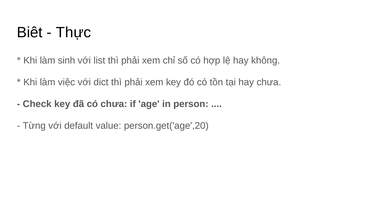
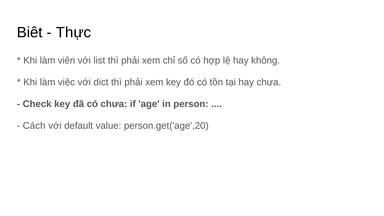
sinh: sinh -> viên (67, 60)
Từng: Từng -> Cách (34, 126)
